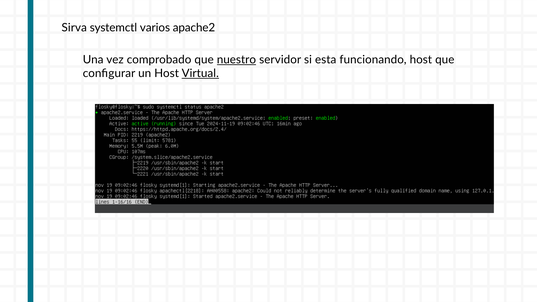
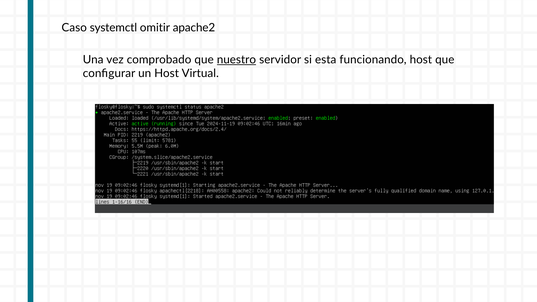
Sirva: Sirva -> Caso (74, 28)
varios: varios -> omitir (155, 28)
Virtual underline: present -> none (200, 73)
